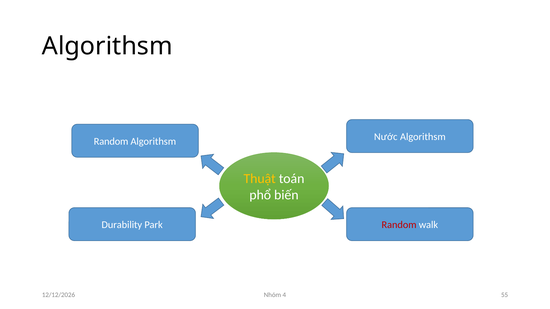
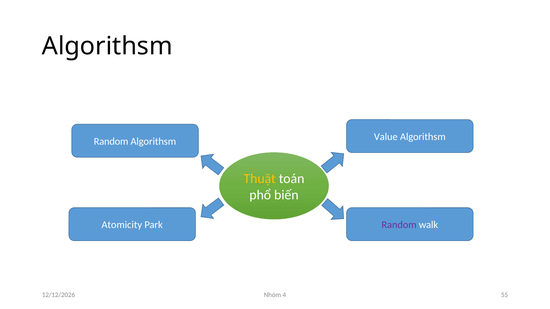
Nước: Nước -> Value (386, 137)
Durability: Durability -> Atomicity (122, 225)
Random colour: red -> purple (399, 225)
